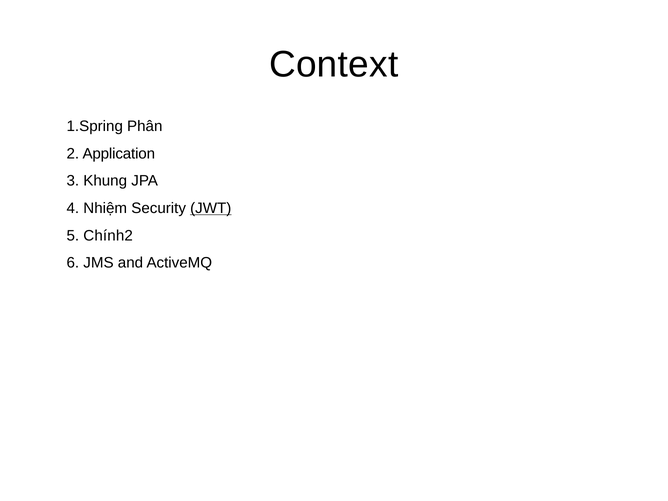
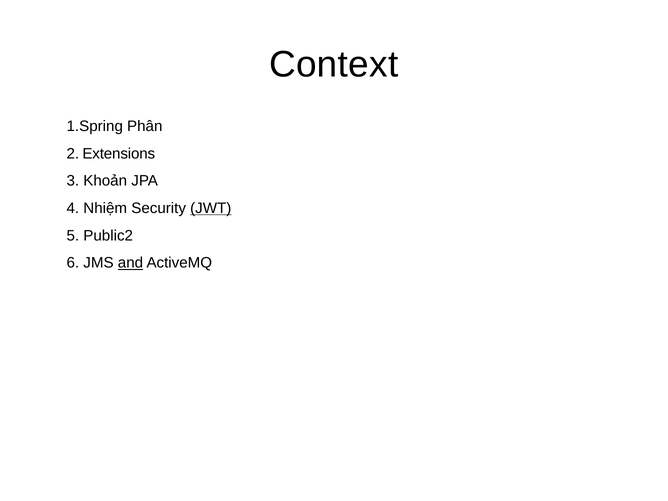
Application: Application -> Extensions (119, 154)
Khung: Khung -> Khoản (105, 181)
Chính2: Chính2 -> Public2 (108, 236)
and underline: none -> present (130, 263)
